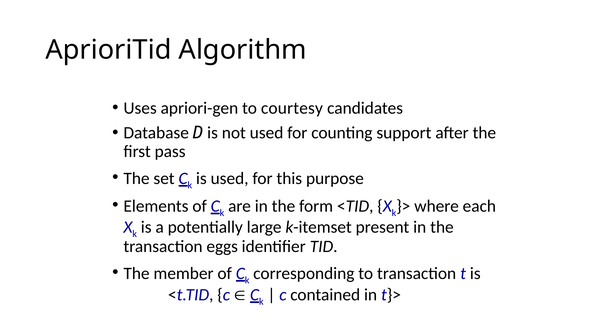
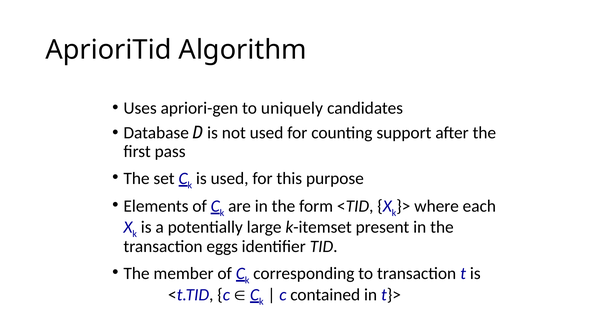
courtesy: courtesy -> uniquely (292, 108)
